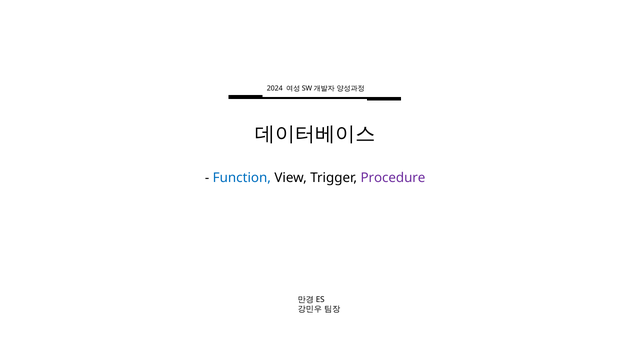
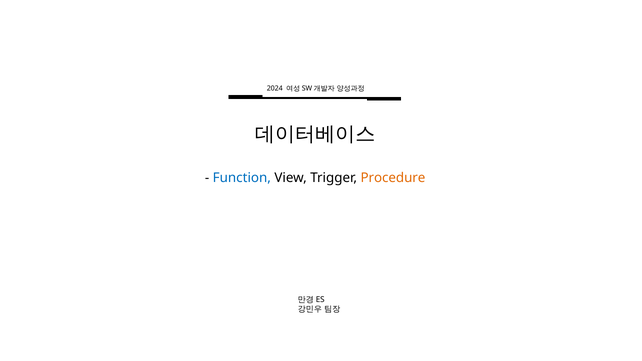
Procedure colour: purple -> orange (393, 178)
